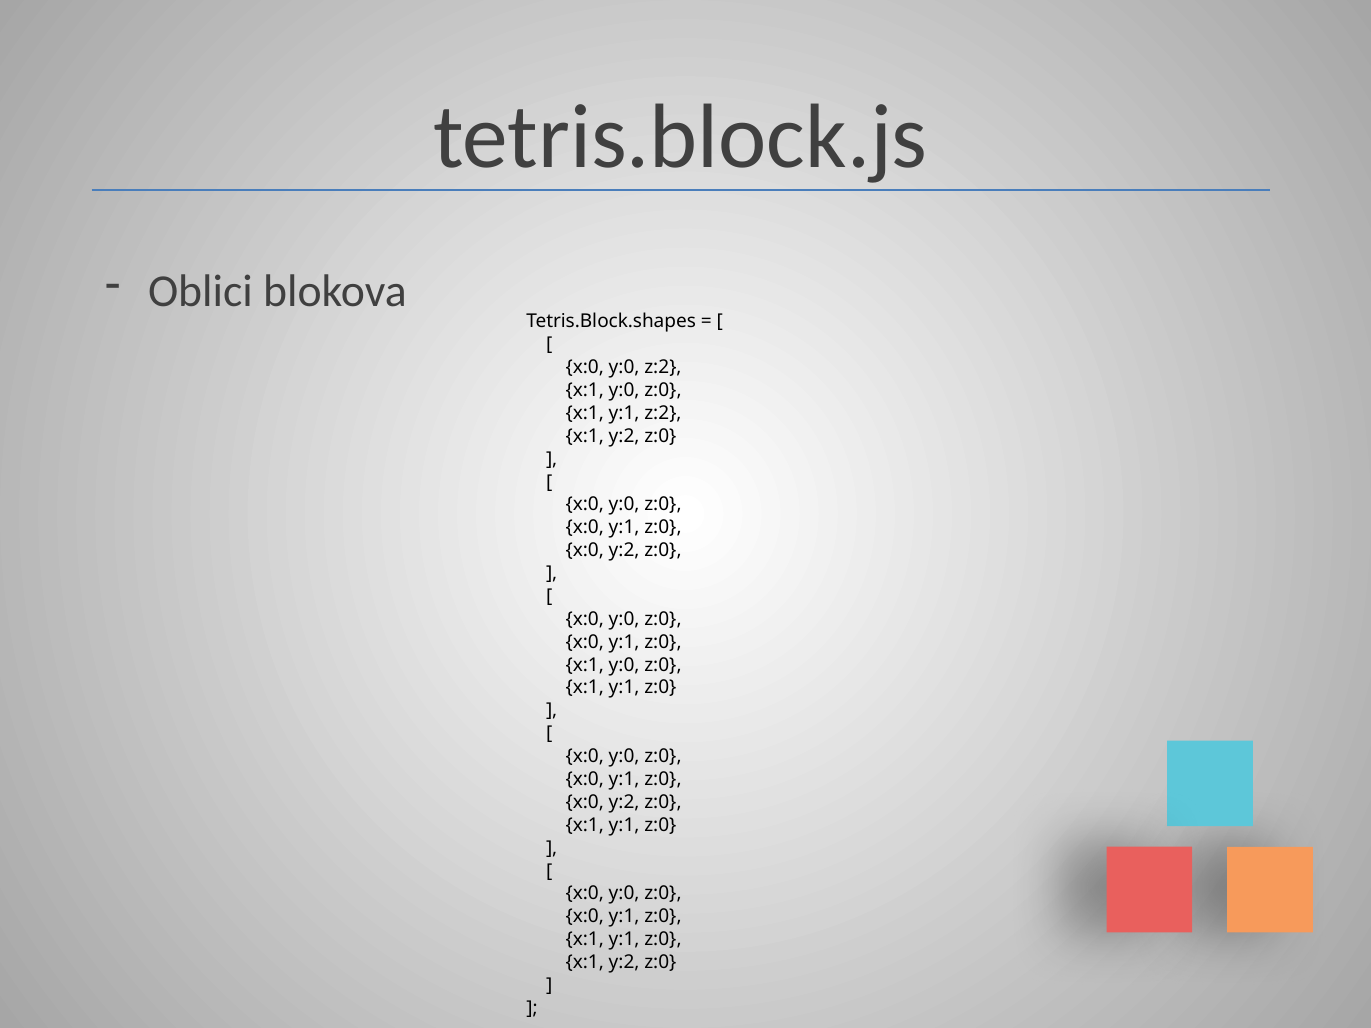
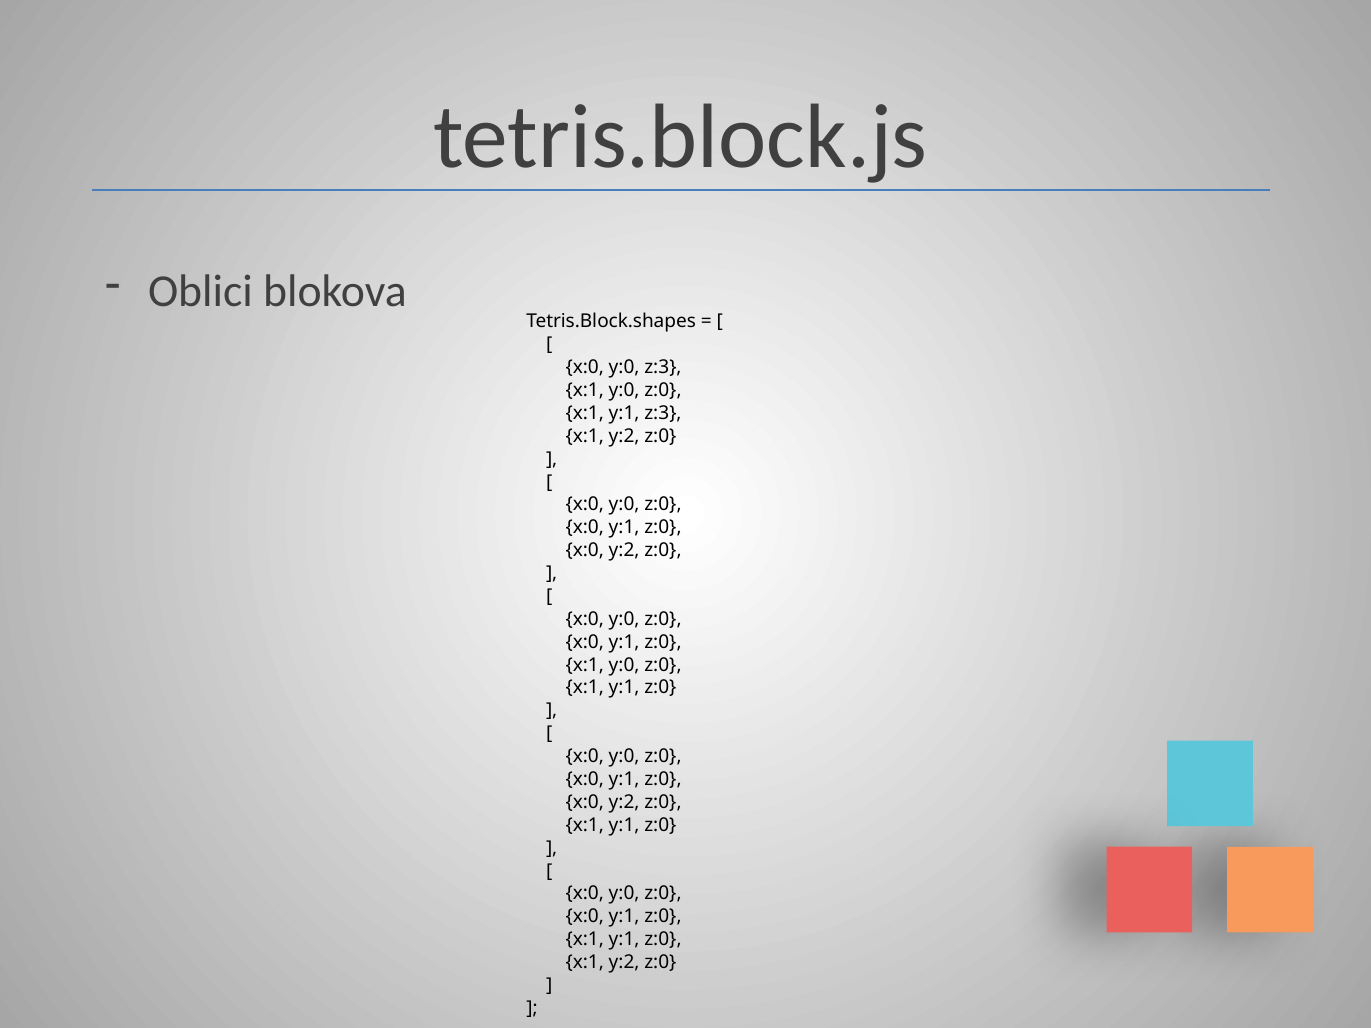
y:0 z:2: z:2 -> z:3 (663, 367)
y:1 z:2: z:2 -> z:3 (663, 413)
